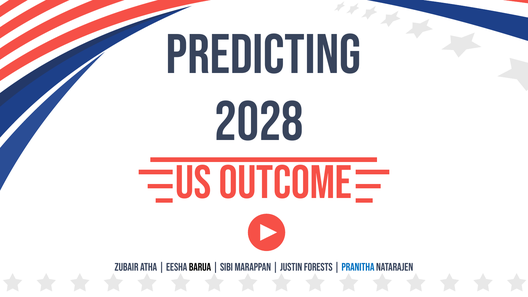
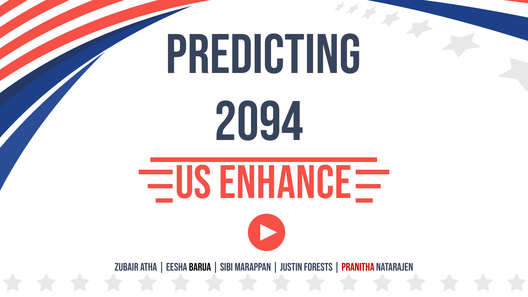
2028: 2028 -> 2094 (259, 122)
OUTCOME: OUTCOME -> ENHANCE (285, 183)
PRANITHA colour: blue -> red (358, 267)
